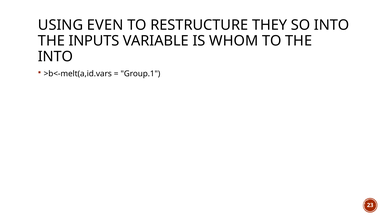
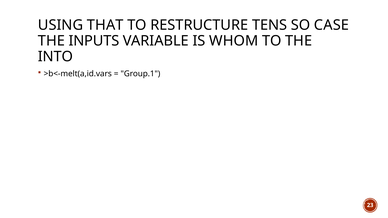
EVEN: EVEN -> THAT (105, 25)
THEY: THEY -> TENS (270, 25)
SO INTO: INTO -> CASE (331, 25)
